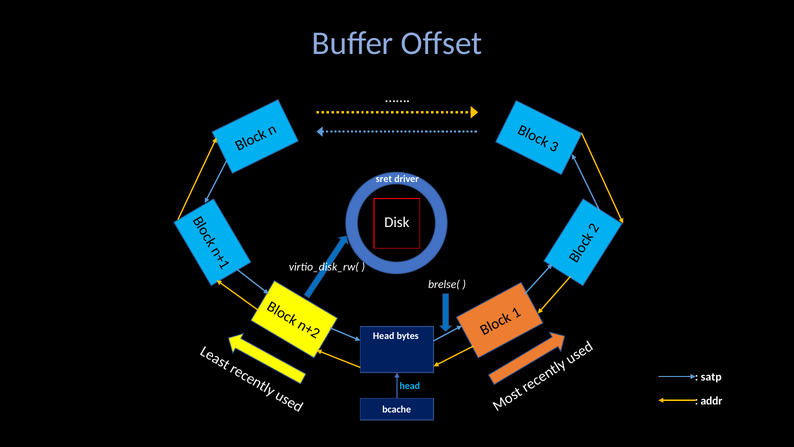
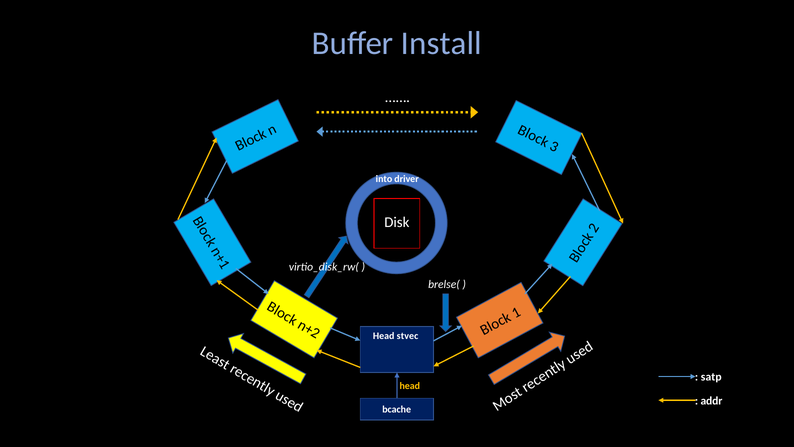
Offset: Offset -> Install (441, 43)
sret: sret -> into (384, 179)
bytes: bytes -> stvec (408, 336)
head colour: light blue -> yellow (410, 386)
